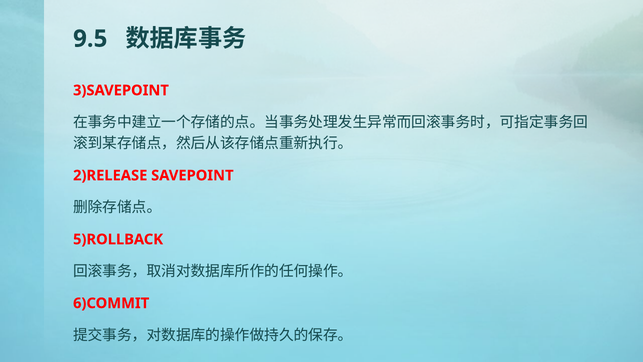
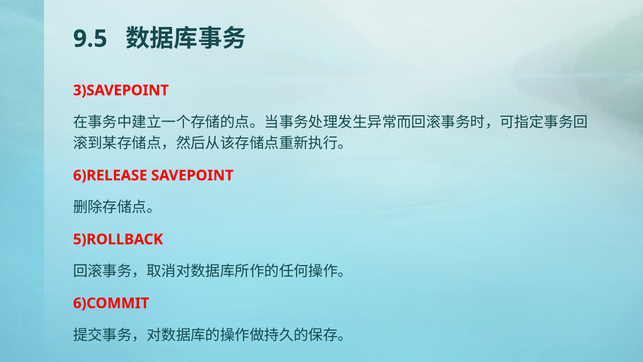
2)RELEASE: 2)RELEASE -> 6)RELEASE (110, 175)
